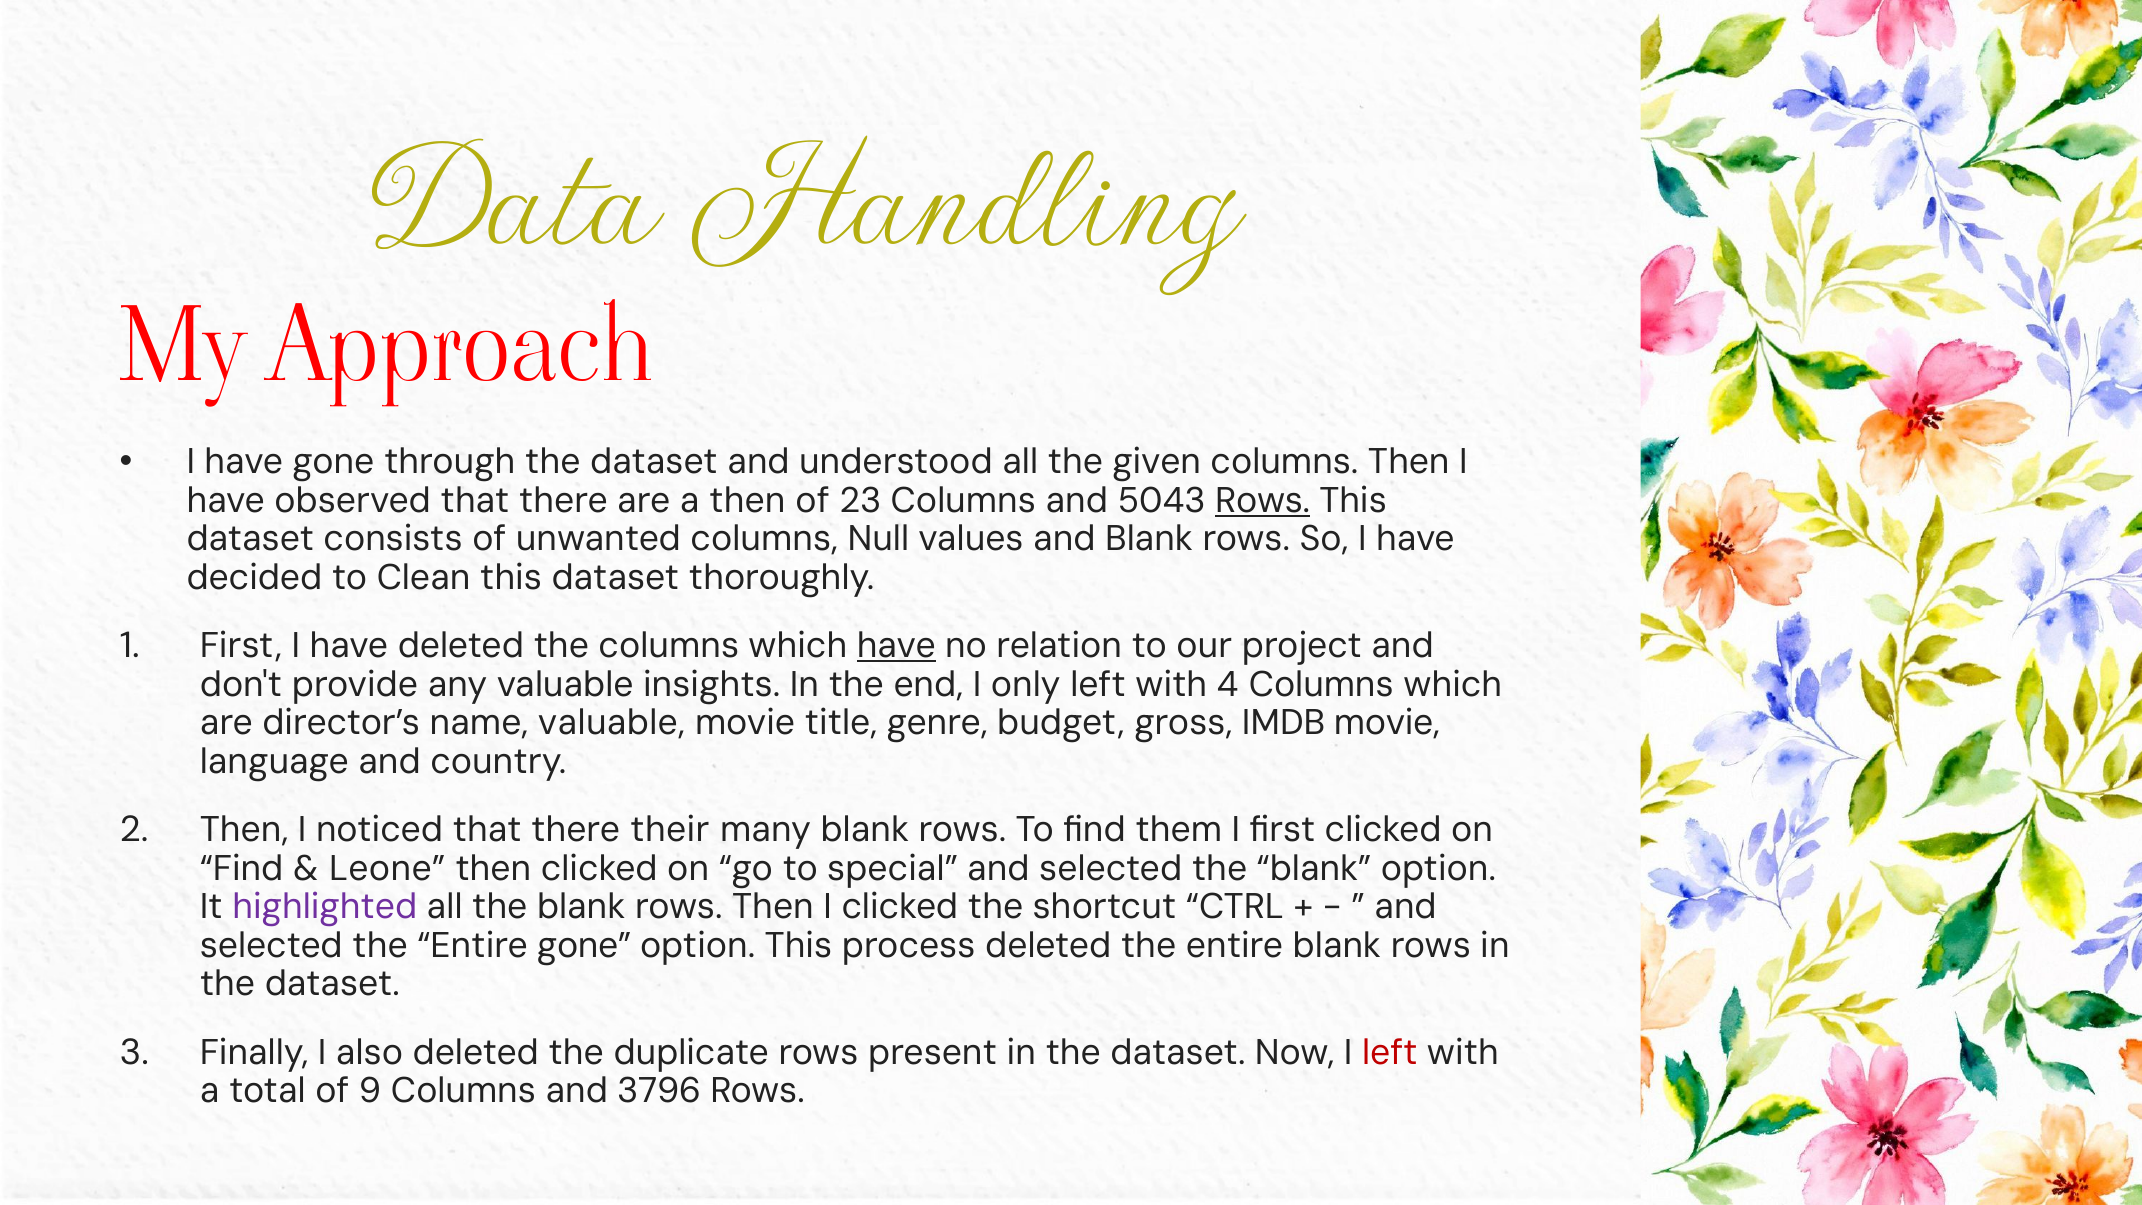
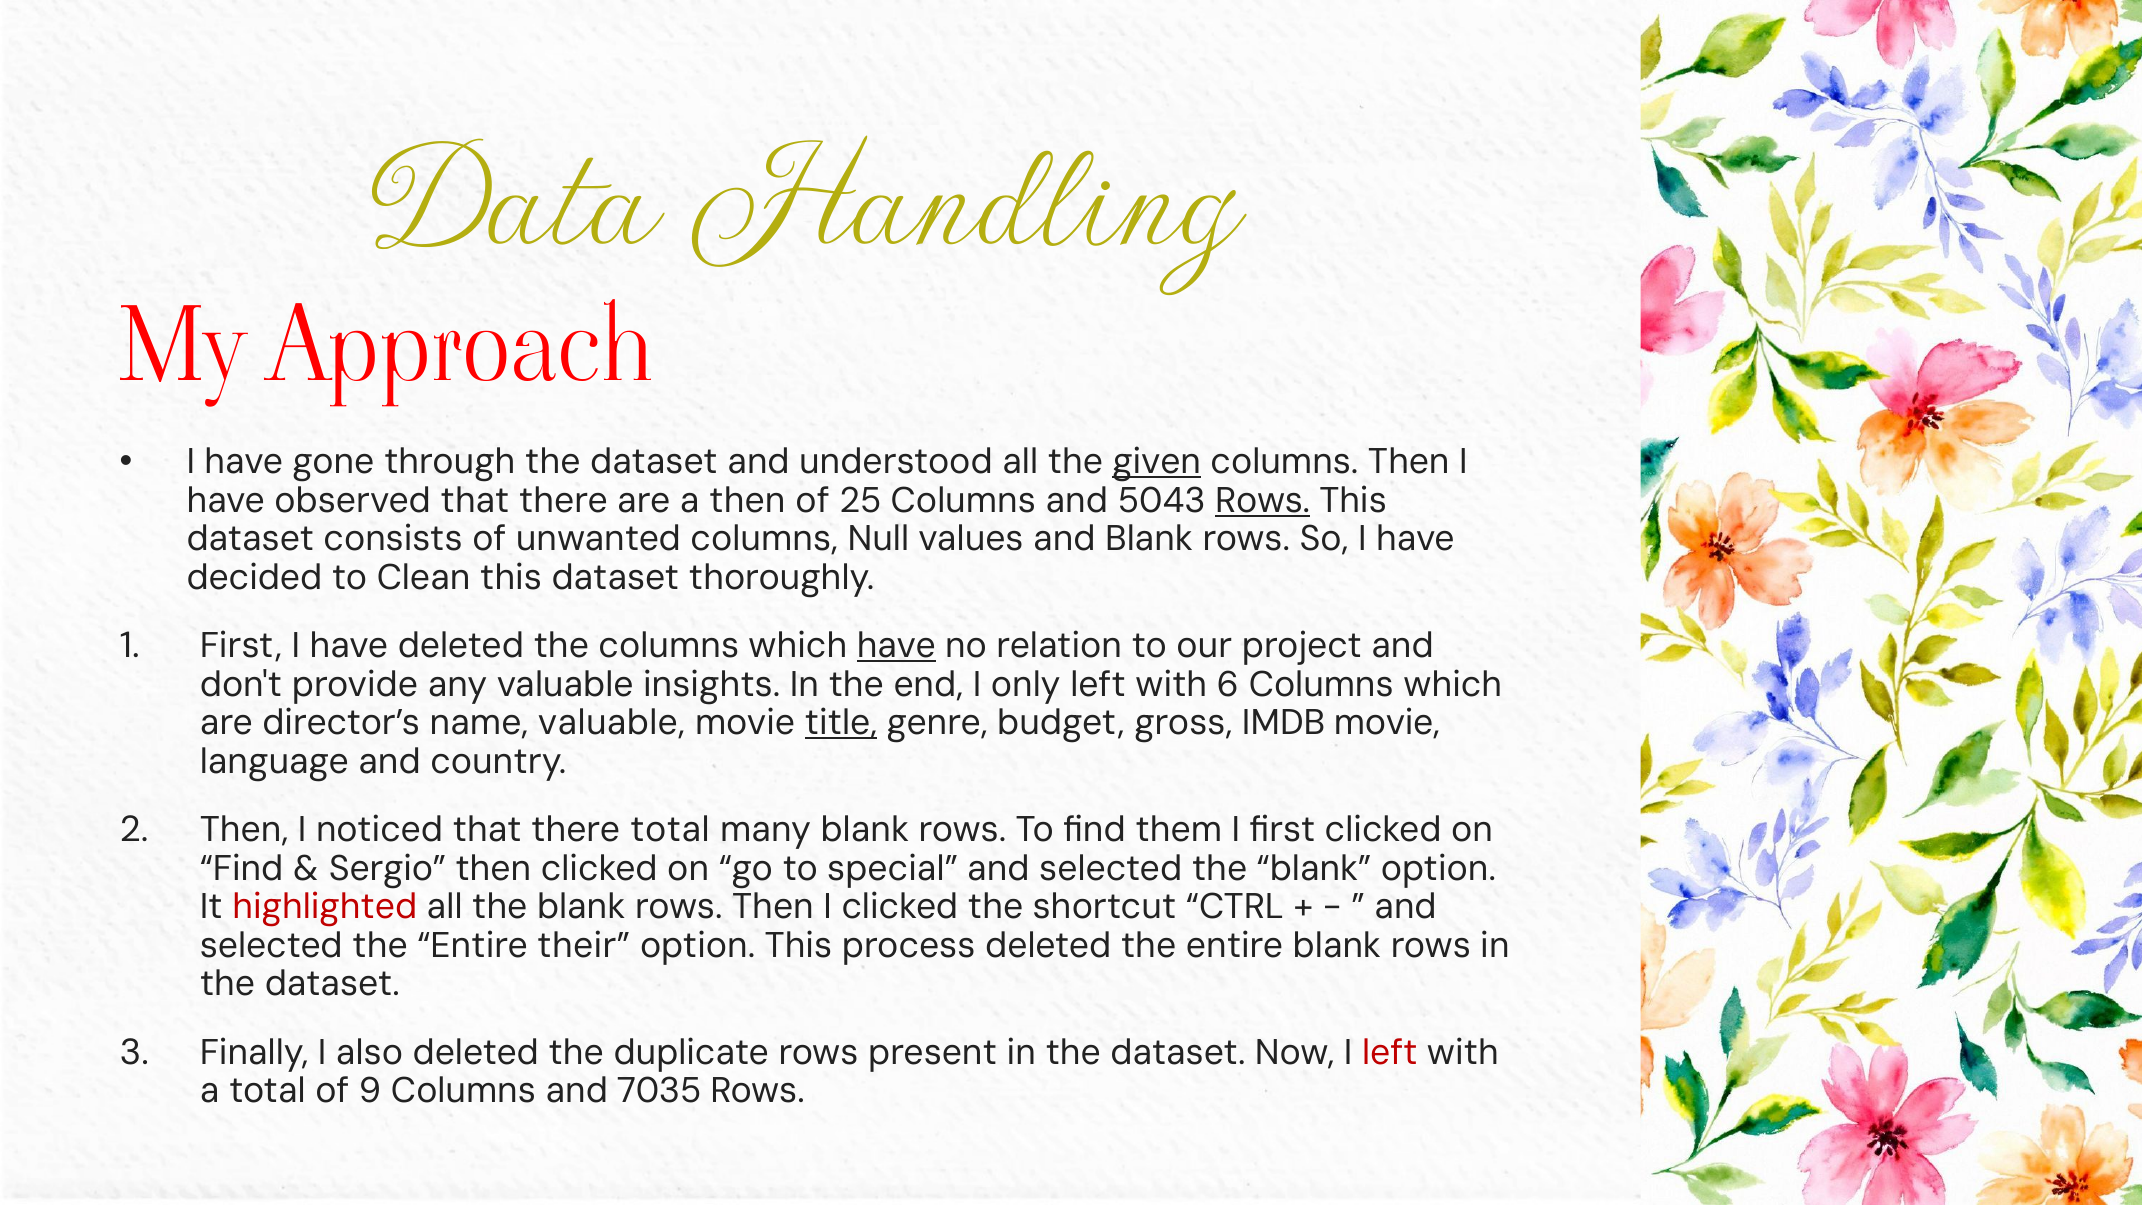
given underline: none -> present (1157, 462)
23: 23 -> 25 (860, 500)
4: 4 -> 6 (1228, 684)
title underline: none -> present (841, 723)
there their: their -> total (670, 830)
Leone: Leone -> Sergio (387, 868)
highlighted colour: purple -> red (325, 907)
Entire gone: gone -> their (584, 945)
3796: 3796 -> 7035 (659, 1091)
